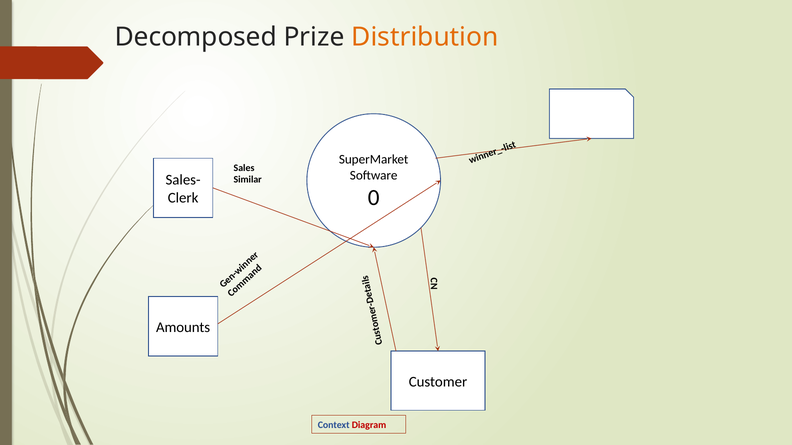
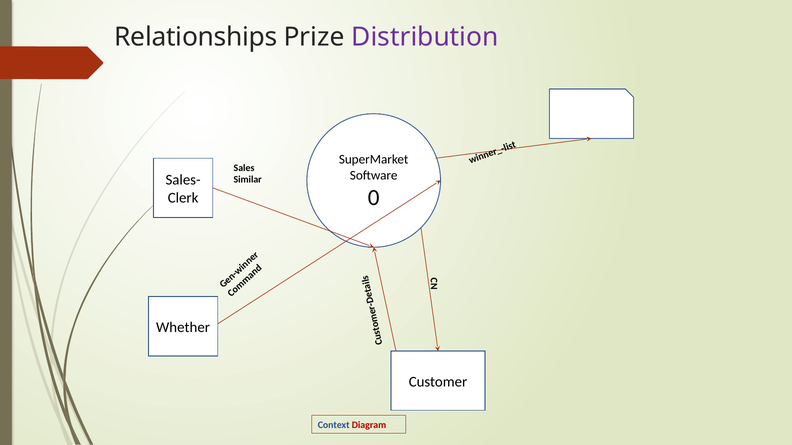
Decomposed: Decomposed -> Relationships (196, 37)
Distribution colour: orange -> purple (425, 37)
Amounts: Amounts -> Whether (183, 328)
